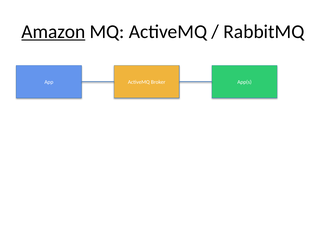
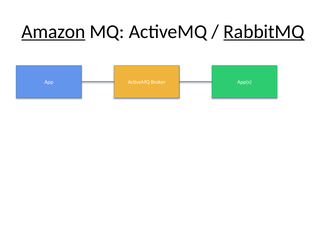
RabbitMQ underline: none -> present (264, 32)
